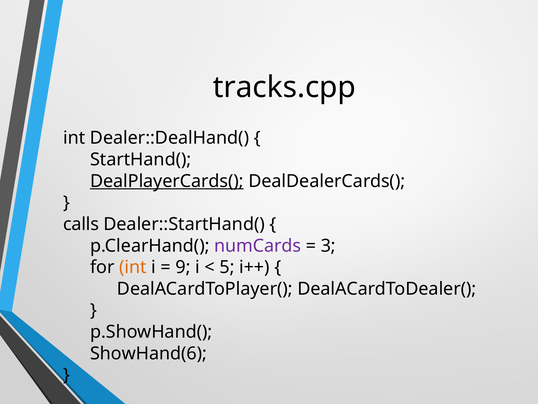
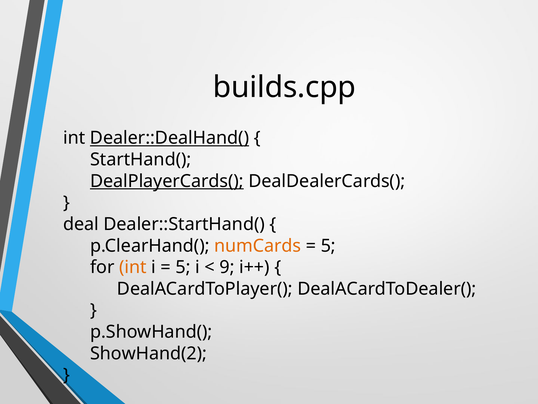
tracks.cpp: tracks.cpp -> builds.cpp (284, 87)
Dealer::DealHand( underline: none -> present (170, 138)
calls: calls -> deal (81, 224)
numCards colour: purple -> orange (258, 245)
3: 3 -> 5 (328, 245)
9: 9 -> 5 (183, 267)
5: 5 -> 9 (227, 267)
ShowHand(6: ShowHand(6 -> ShowHand(2 (148, 353)
